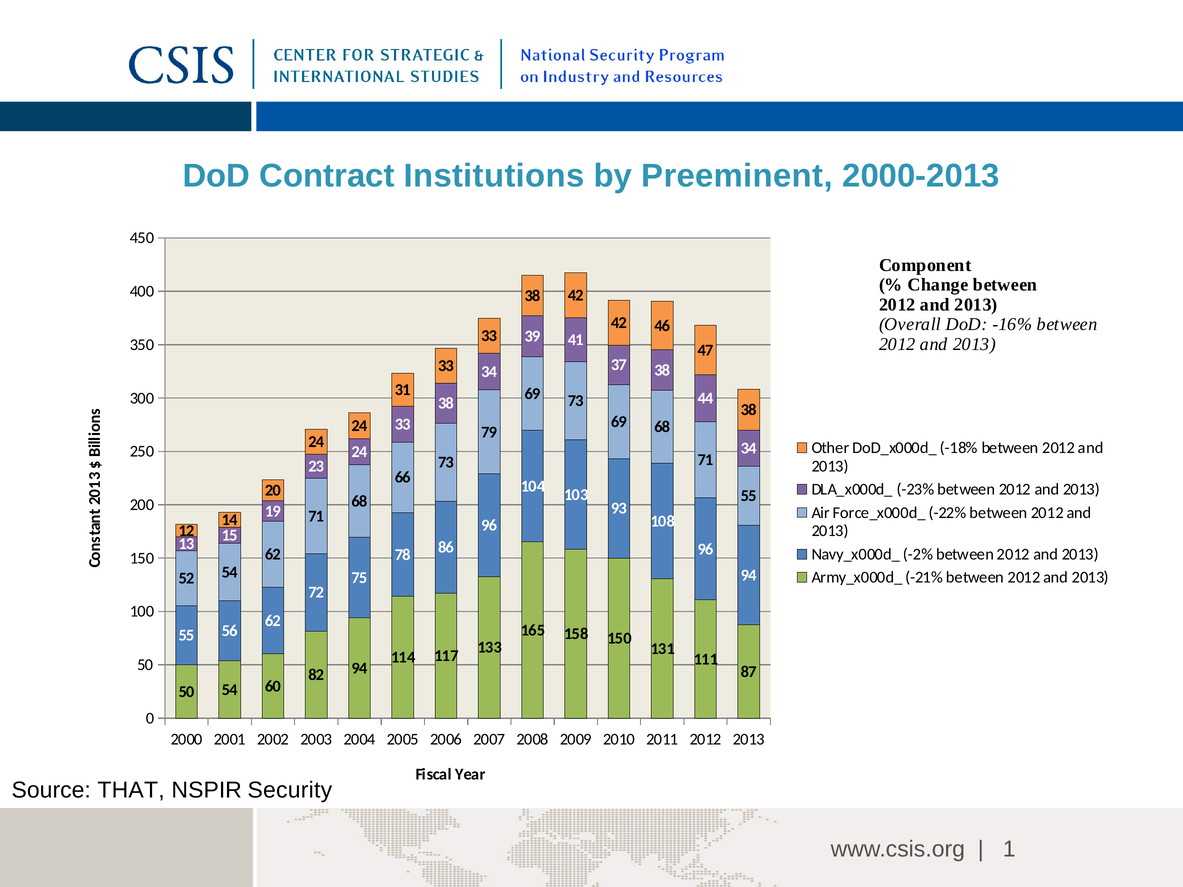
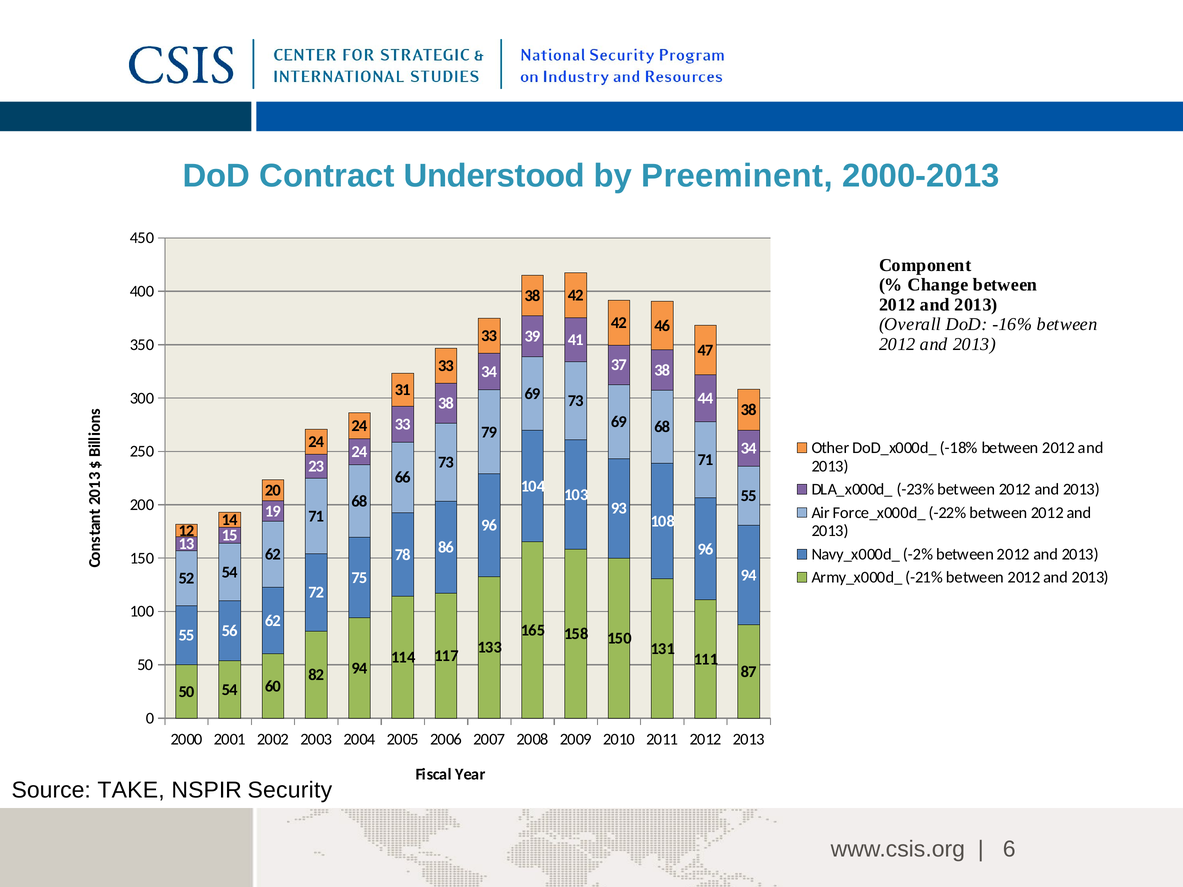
Institutions: Institutions -> Understood (494, 176)
THAT: THAT -> TAKE (131, 790)
1: 1 -> 6 (1009, 849)
